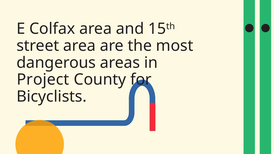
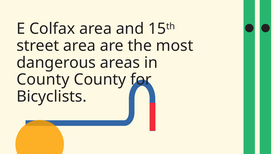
Project: Project -> County (43, 80)
